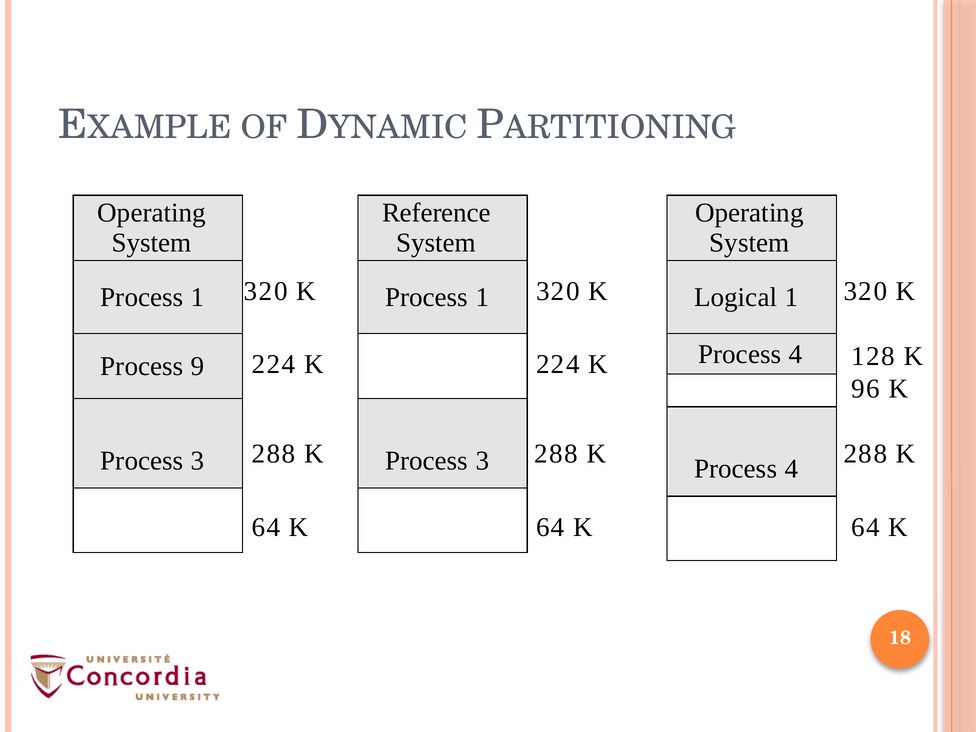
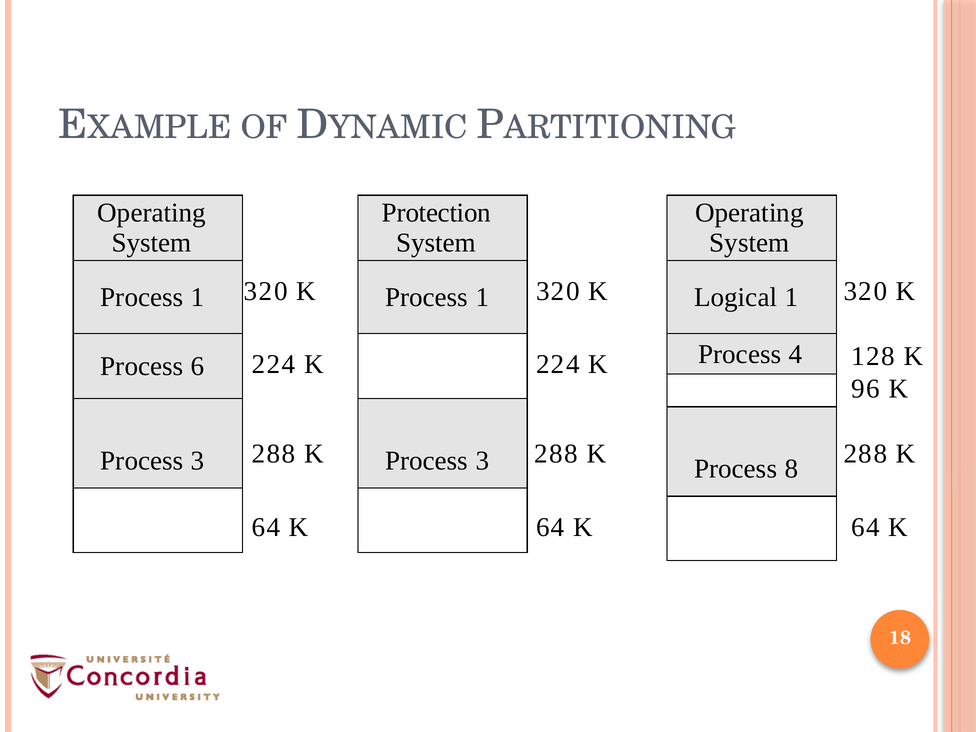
Reference: Reference -> Protection (436, 213)
9: 9 -> 6 (198, 366)
4: 4 -> 8 (791, 469)
